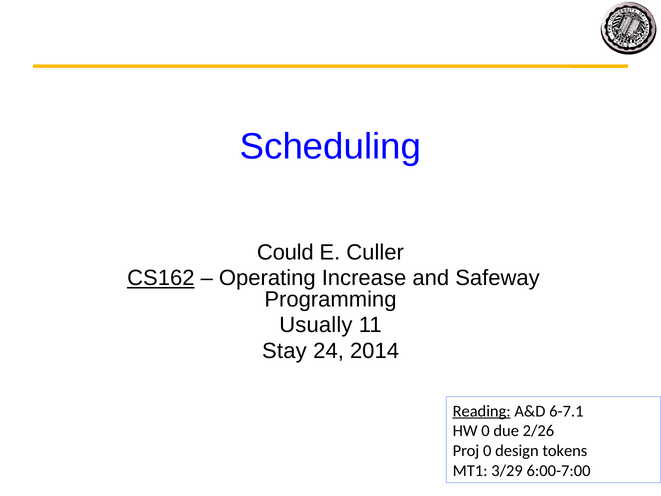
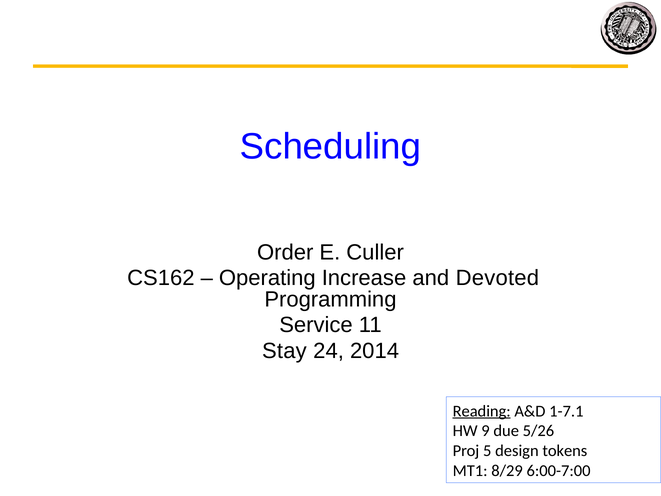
Could: Could -> Order (285, 252)
CS162 underline: present -> none (161, 278)
Safeway: Safeway -> Devoted (497, 278)
Usually: Usually -> Service (316, 325)
6-7.1: 6-7.1 -> 1-7.1 (566, 411)
HW 0: 0 -> 9 (485, 431)
2/26: 2/26 -> 5/26 (538, 431)
Proj 0: 0 -> 5 (487, 451)
3/29: 3/29 -> 8/29 (507, 470)
